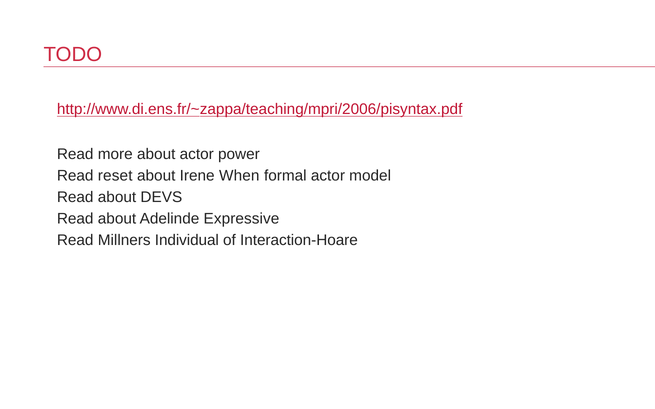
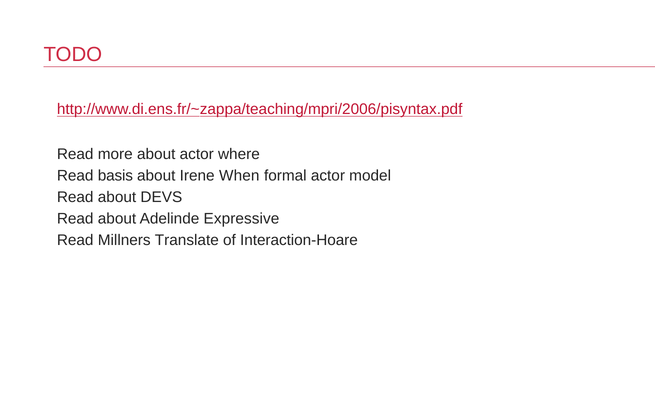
power: power -> where (239, 155)
reset: reset -> basis (115, 176)
Individual: Individual -> Translate (187, 241)
